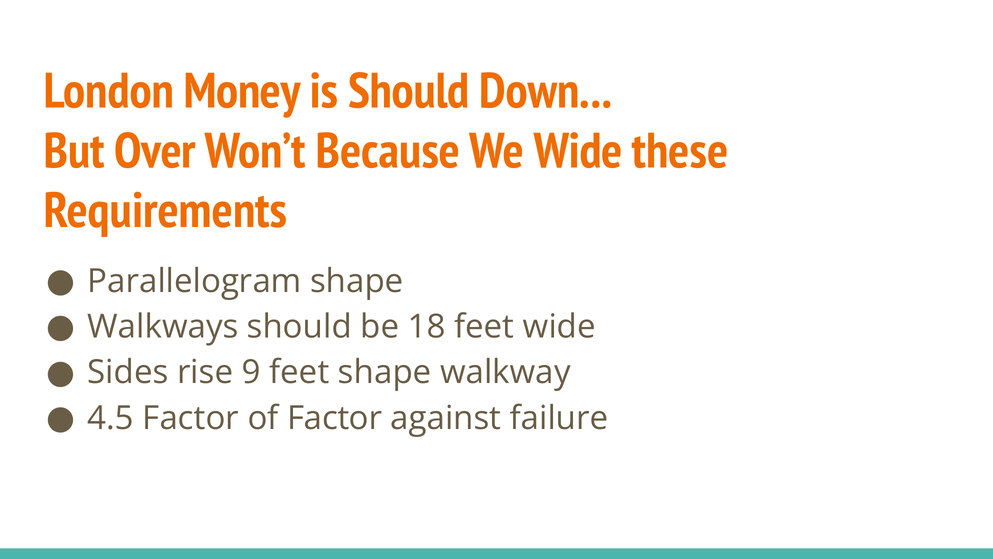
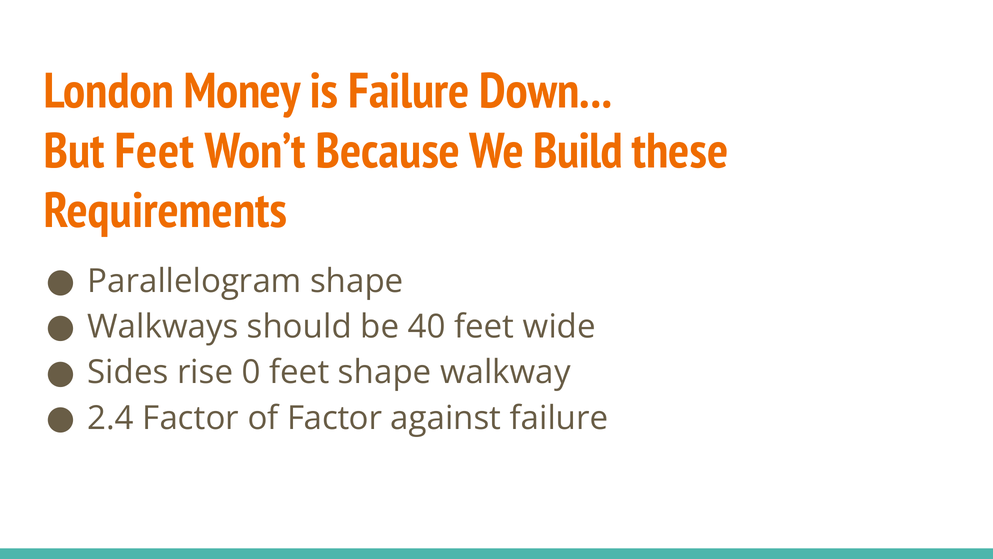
is Should: Should -> Failure (409, 92)
But Over: Over -> Feet (155, 151)
We Wide: Wide -> Build (578, 151)
18: 18 -> 40 (427, 327)
9: 9 -> 0 (251, 372)
4.5: 4.5 -> 2.4 (111, 418)
